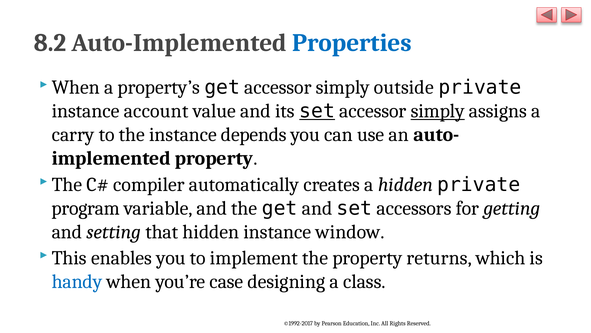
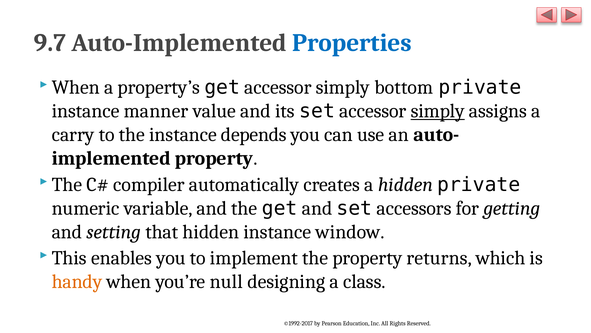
8.2: 8.2 -> 9.7 (50, 43)
outside: outside -> bottom (404, 87)
account: account -> manner (156, 111)
set underline: present -> none (317, 111)
program: program -> numeric (86, 208)
handy colour: blue -> orange (77, 281)
case: case -> null (226, 281)
